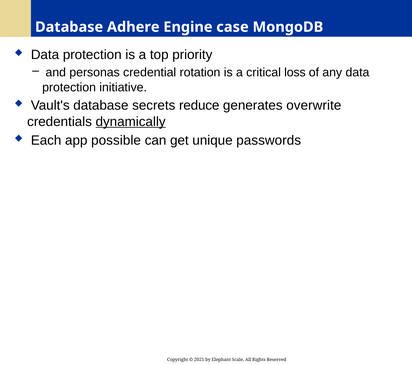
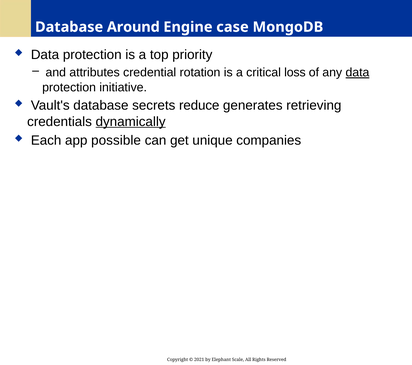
Adhere: Adhere -> Around (133, 27)
personas: personas -> attributes (95, 73)
data underline: none -> present (357, 73)
overwrite: overwrite -> retrieving (314, 105)
passwords: passwords -> companies (269, 140)
